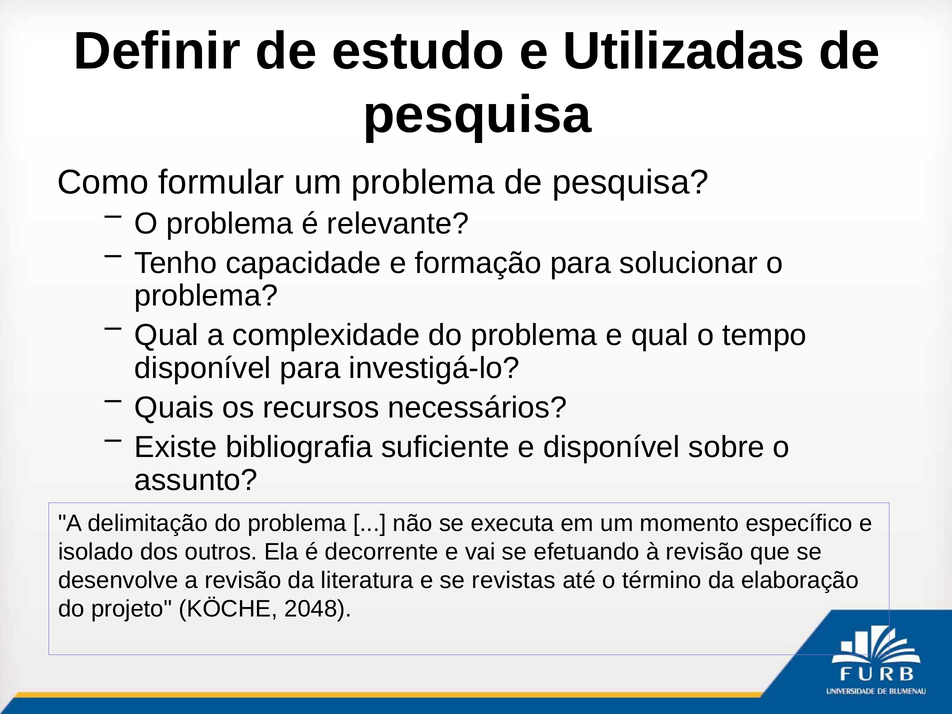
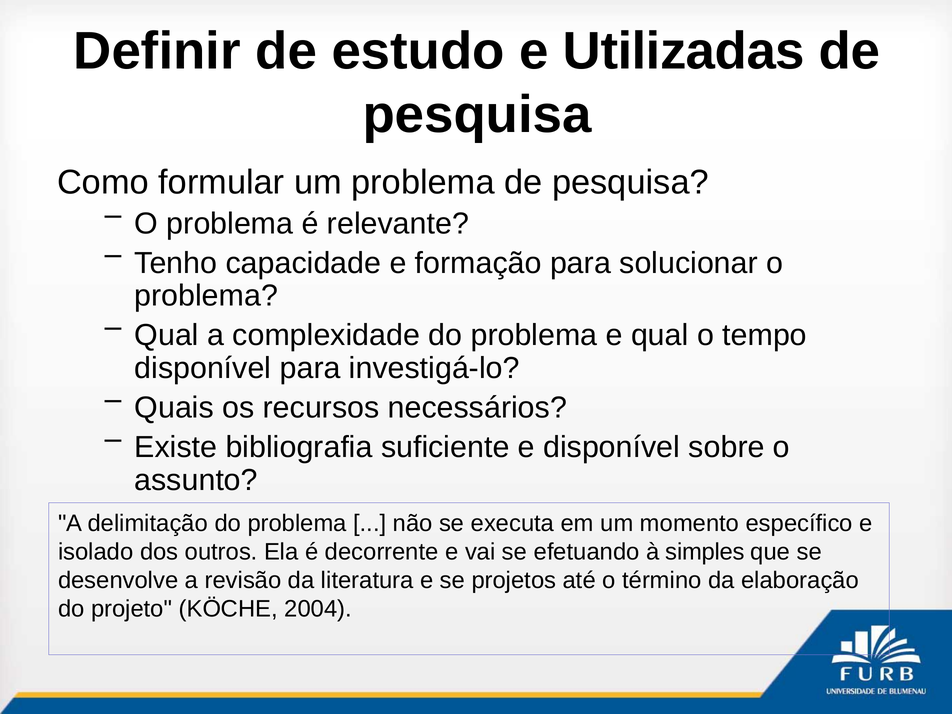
à revisão: revisão -> simples (705, 552)
revistas: revistas -> projetos (514, 580)
2048: 2048 -> 2004 (318, 609)
